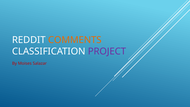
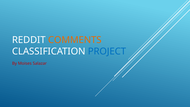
PROJECT colour: purple -> blue (107, 51)
